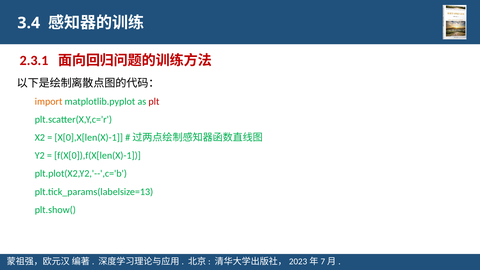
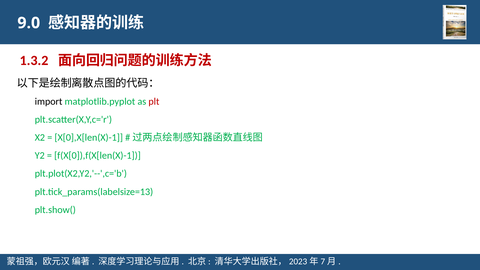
3.4: 3.4 -> 9.0 (29, 23)
2.3.1: 2.3.1 -> 1.3.2 (34, 61)
import colour: orange -> black (49, 102)
